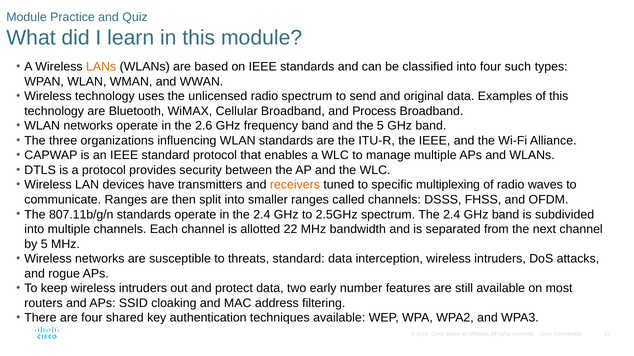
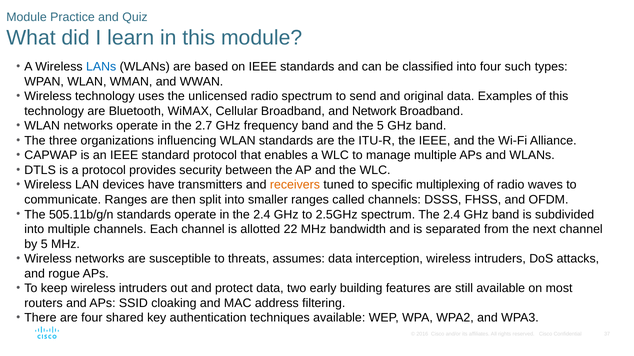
LANs colour: orange -> blue (101, 67)
Process: Process -> Network (374, 111)
2.6: 2.6 -> 2.7 (204, 126)
807.11b/g/n: 807.11b/g/n -> 505.11b/g/n (81, 215)
threats standard: standard -> assumes (299, 259)
number: number -> building (361, 289)
